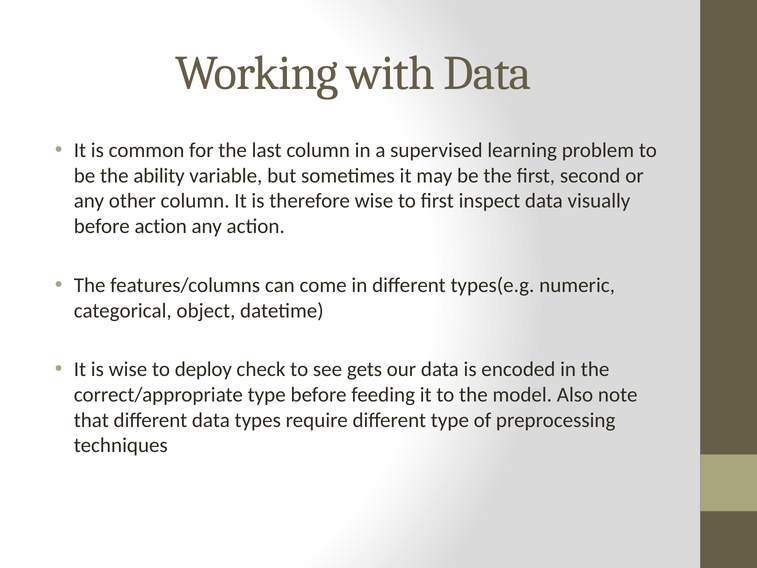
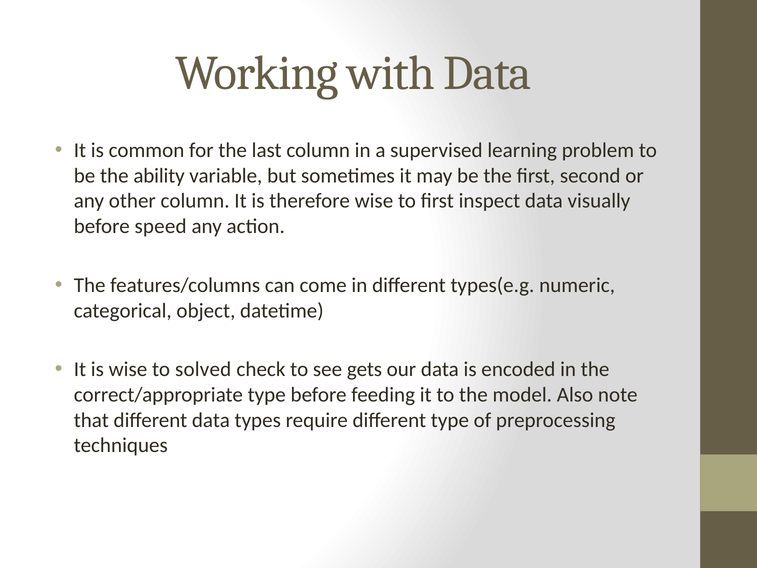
before action: action -> speed (161, 226)
deploy: deploy -> solved (203, 369)
